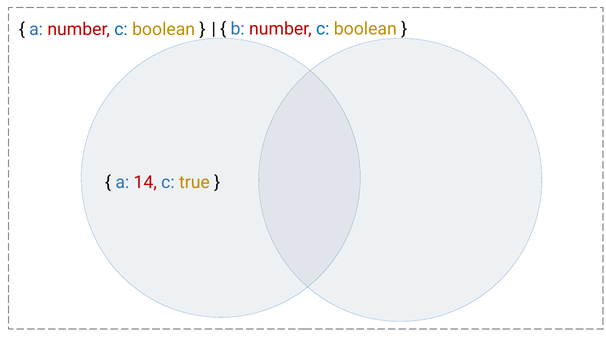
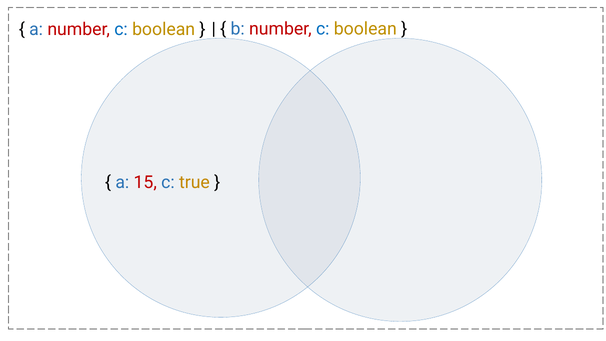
14: 14 -> 15 (145, 183)
